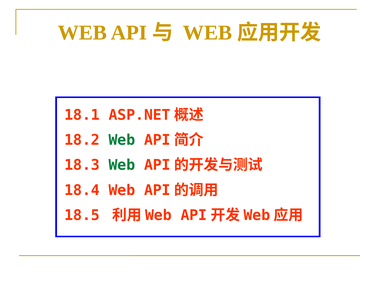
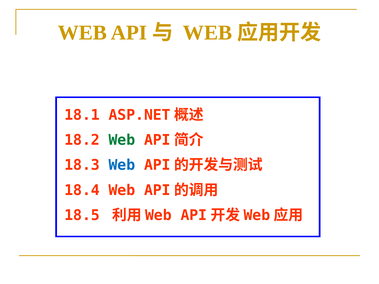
Web colour: green -> blue (122, 165)
